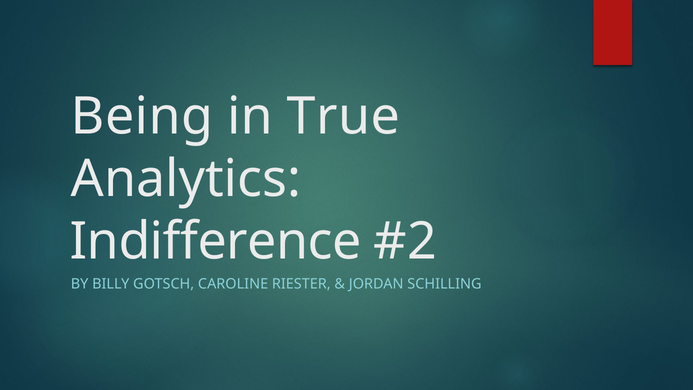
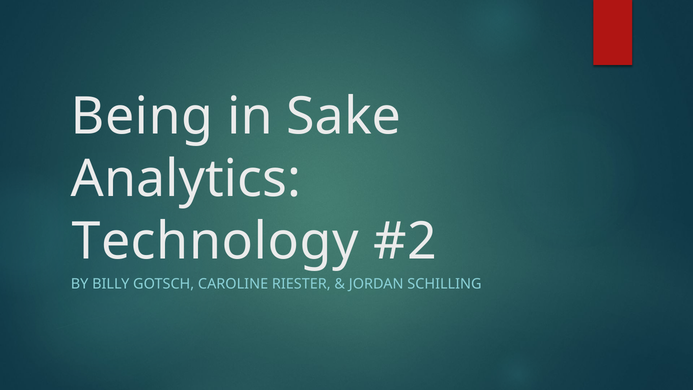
True: True -> Sake (344, 117)
Indifference: Indifference -> Technology (215, 241)
